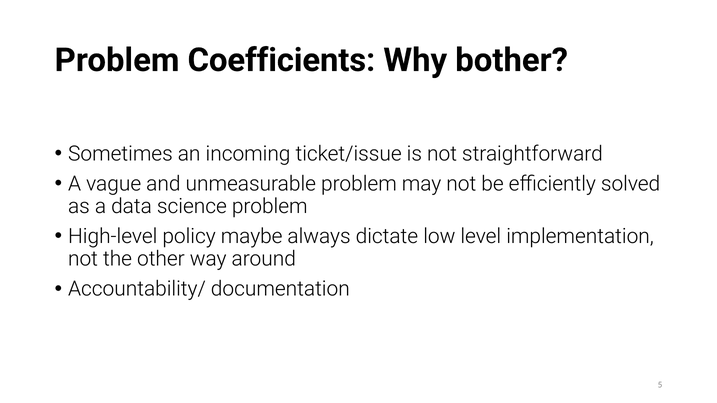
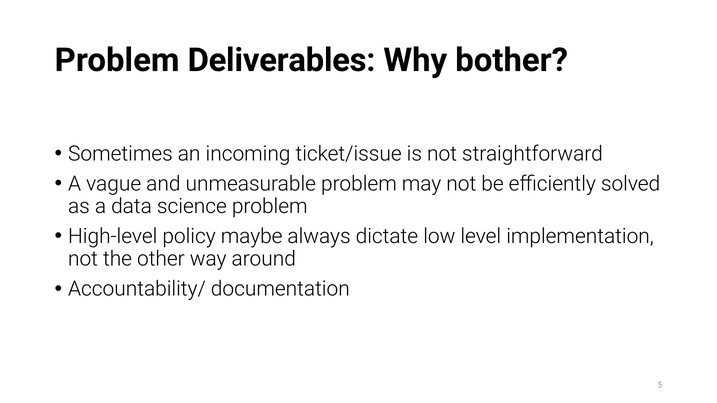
Coefficients: Coefficients -> Deliverables (282, 60)
